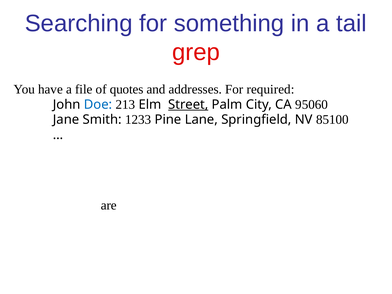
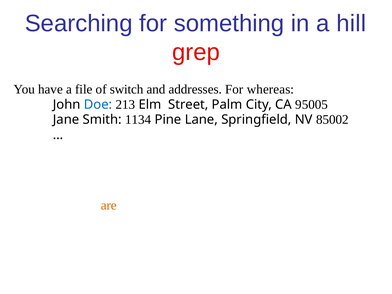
tail: tail -> hill (351, 24)
quotes: quotes -> switch (127, 89)
required: required -> whereas (270, 89)
Street underline: present -> none (188, 105)
CA 95060: 95060 -> 95005 (312, 105)
1233: 1233 -> 1134 (138, 120)
85100: 85100 -> 85002 (332, 120)
are colour: black -> orange (109, 205)
